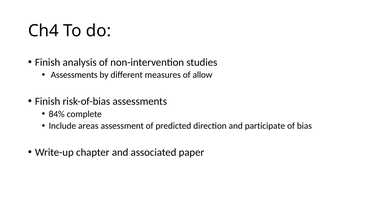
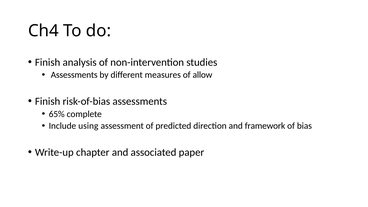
84%: 84% -> 65% (57, 114)
areas: areas -> using (88, 126)
participate: participate -> framework (265, 126)
